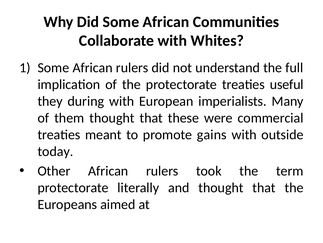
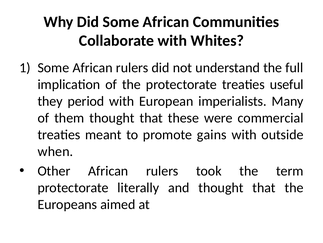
during: during -> period (86, 101)
today: today -> when (55, 151)
